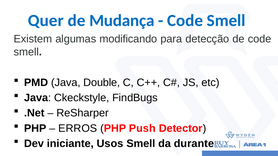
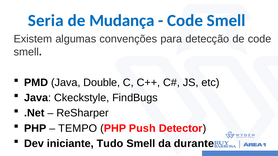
Quer: Quer -> Seria (46, 20)
modificando: modificando -> convenções (128, 39)
ERROS: ERROS -> TEMPO (78, 129)
Usos: Usos -> Tudo (110, 144)
